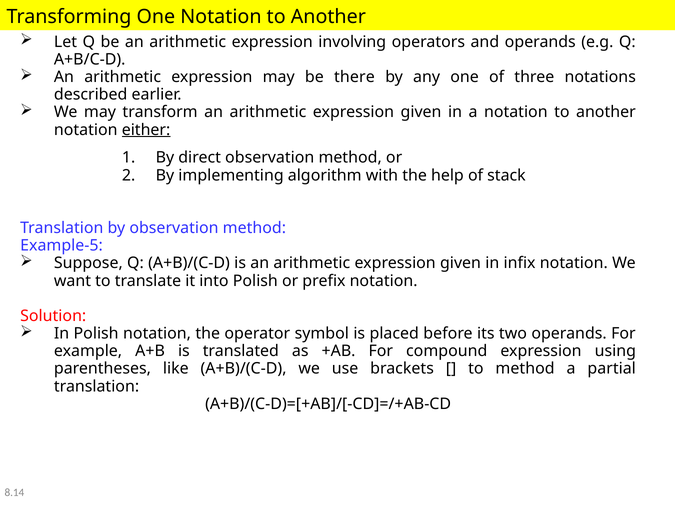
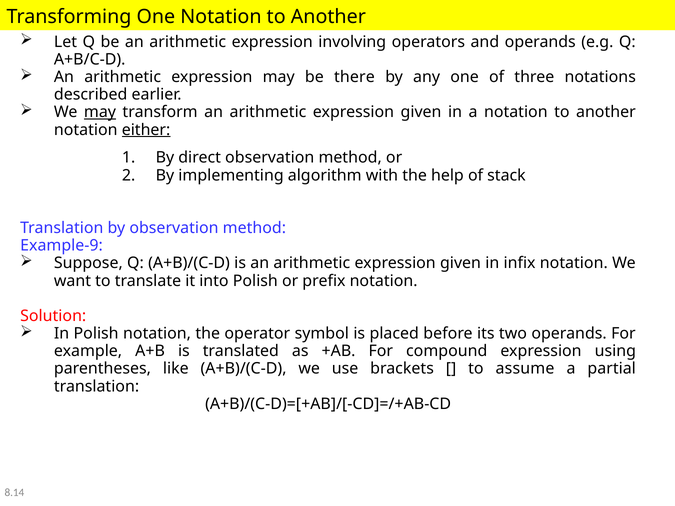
may underline: none -> present (100, 112)
Example-5: Example-5 -> Example-9 (62, 246)
to method: method -> assume (525, 369)
